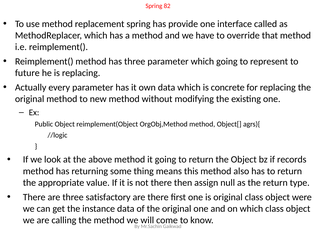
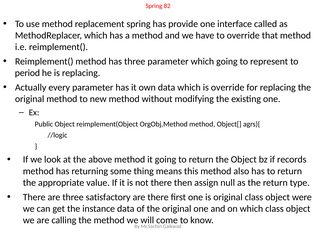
future: future -> period (27, 73)
is concrete: concrete -> override (228, 87)
